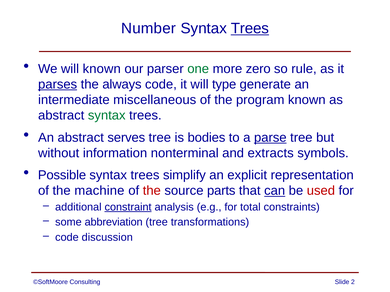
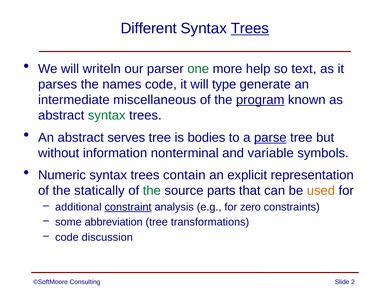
Number: Number -> Different (149, 28)
will known: known -> writeln (102, 69)
zero: zero -> help (258, 69)
rule: rule -> text (304, 69)
parses underline: present -> none (58, 84)
always: always -> names (122, 84)
program underline: none -> present (260, 100)
extracts: extracts -> variable (271, 153)
Possible: Possible -> Numeric (62, 175)
simplify: simplify -> contain (184, 175)
machine: machine -> statically (99, 191)
the colour: red -> green (152, 191)
can underline: present -> none (275, 191)
used colour: red -> orange (321, 191)
total: total -> zero (250, 207)
